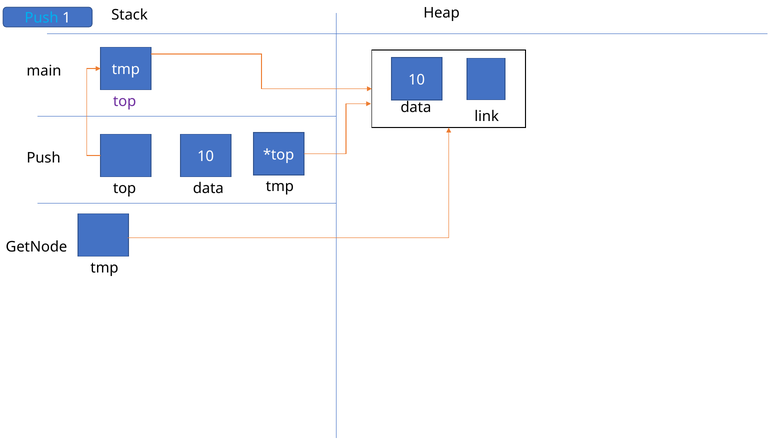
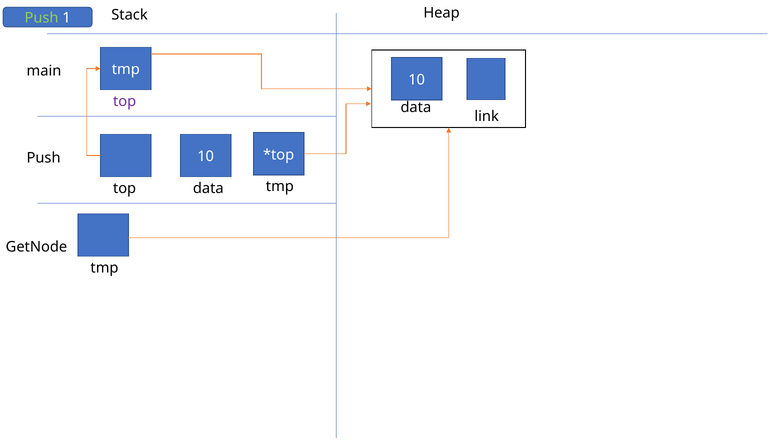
Push colour: light blue -> light green (42, 18)
